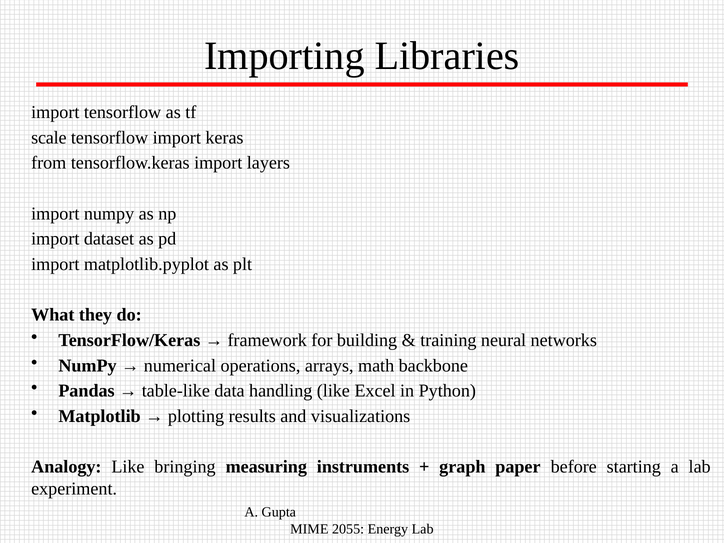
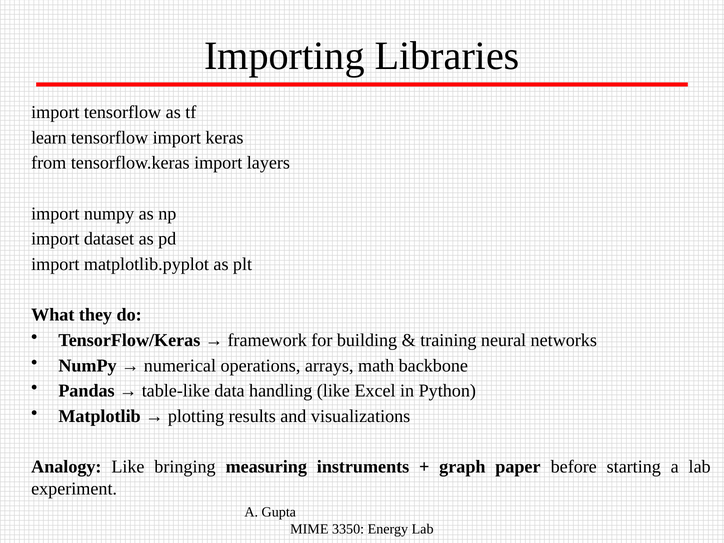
scale: scale -> learn (49, 138)
2055: 2055 -> 3350 (348, 529)
